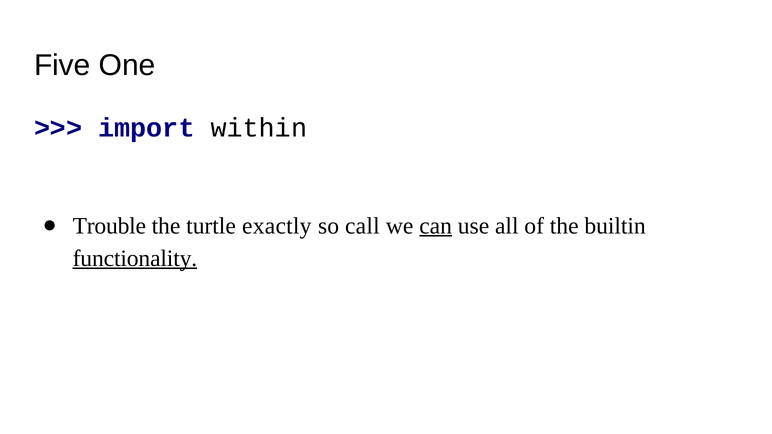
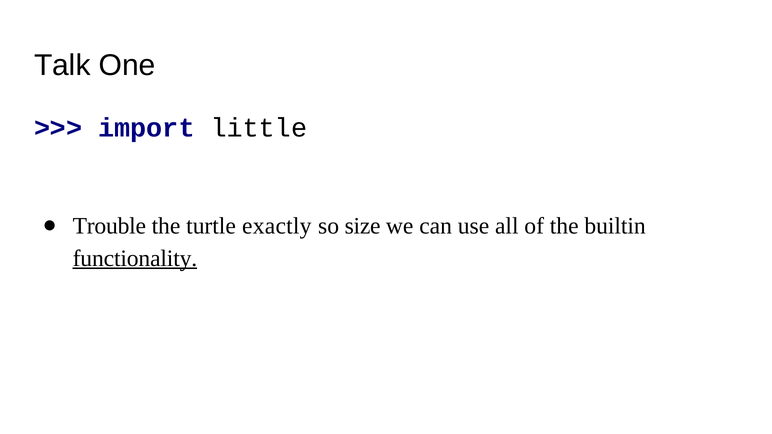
Five: Five -> Talk (62, 65)
within: within -> little (259, 128)
call: call -> size (363, 226)
can underline: present -> none (436, 226)
